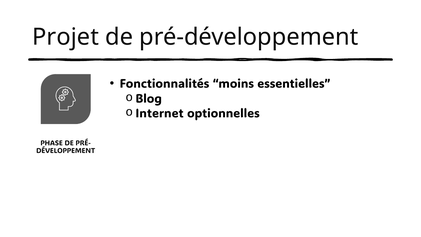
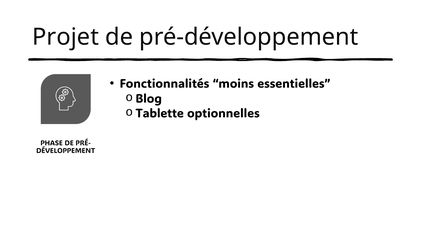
Internet: Internet -> Tablette (160, 113)
